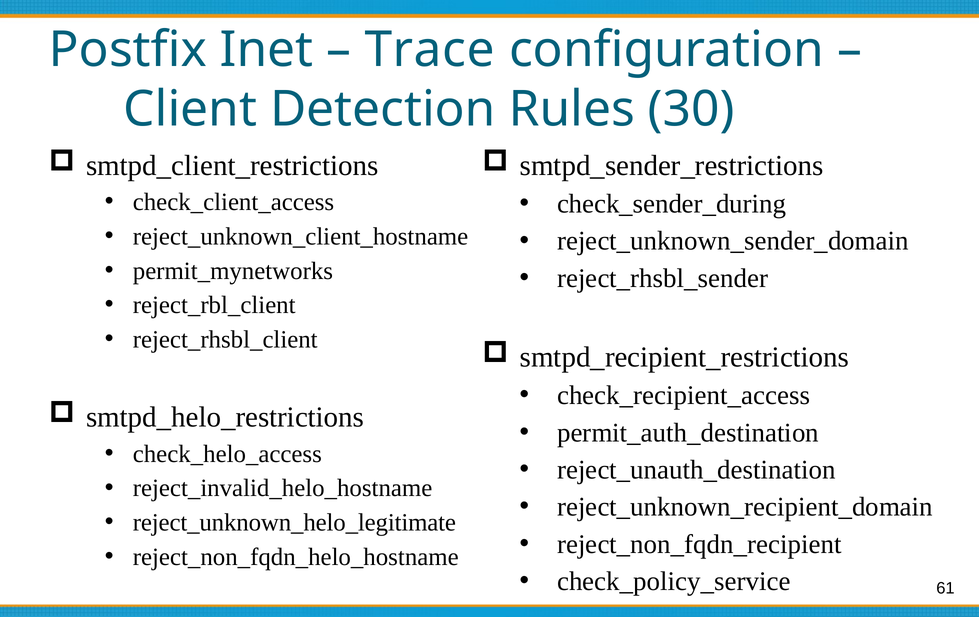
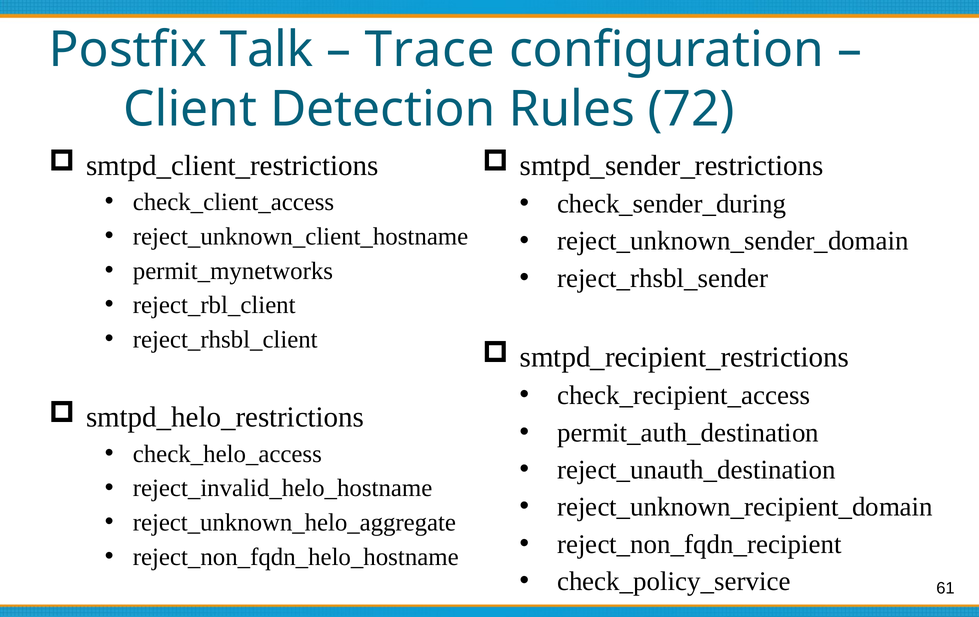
Inet: Inet -> Talk (267, 50)
30: 30 -> 72 (691, 109)
reject_unknown_helo_legitimate: reject_unknown_helo_legitimate -> reject_unknown_helo_aggregate (294, 522)
